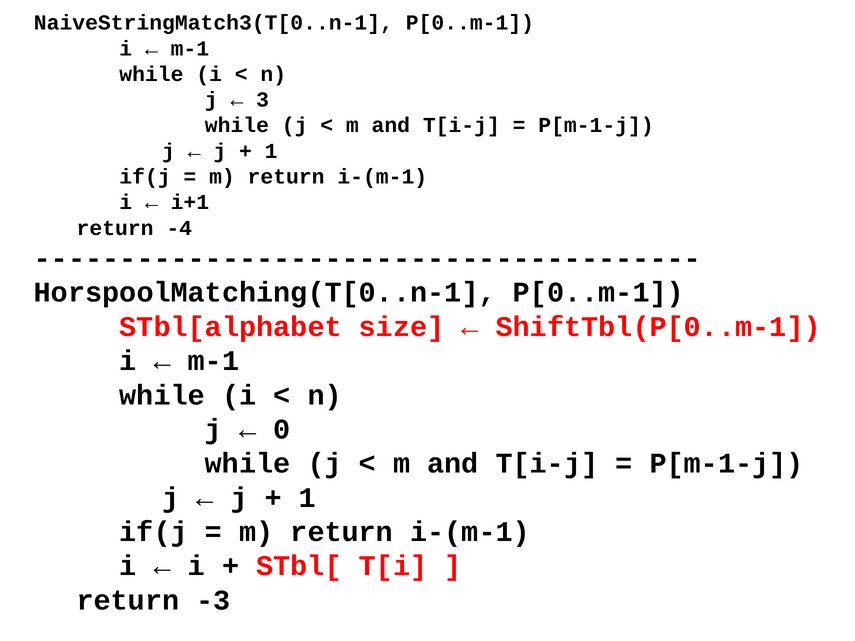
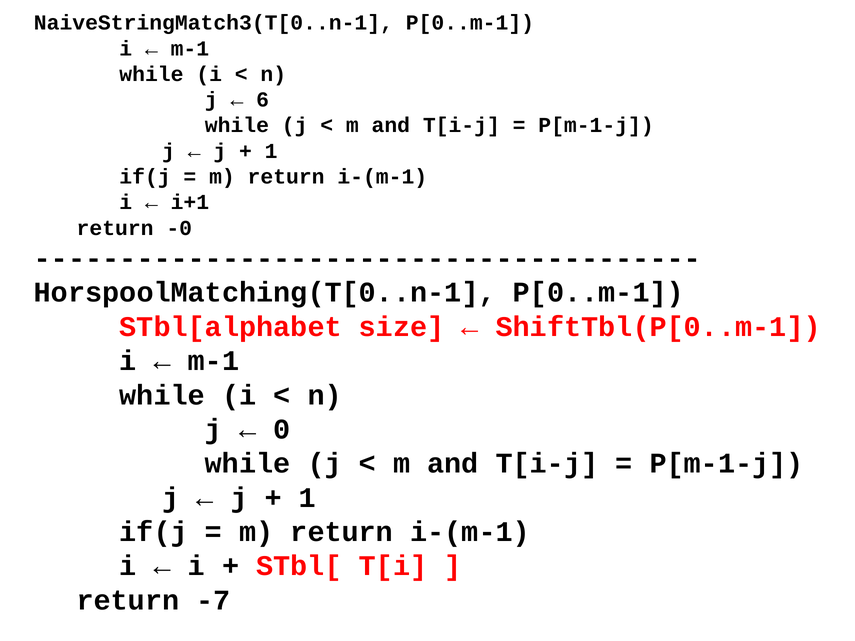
3: 3 -> 6 (263, 100)
-4: -4 -> -0 (179, 228)
-3: -3 -> -7 (213, 601)
